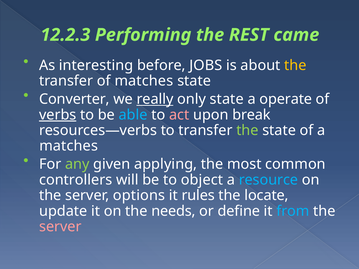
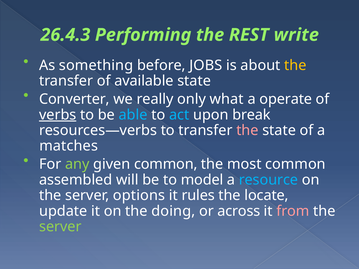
12.2.3: 12.2.3 -> 26.4.3 (65, 35)
came: came -> write (296, 35)
interesting: interesting -> something (96, 65)
of matches: matches -> available (144, 81)
really underline: present -> none (155, 99)
only state: state -> what (227, 99)
act colour: pink -> light blue (179, 115)
the colour: light green -> pink (247, 130)
given applying: applying -> common (166, 164)
controllers: controllers -> assembled (76, 180)
object: object -> model (202, 180)
needs: needs -> doing (173, 211)
define: define -> across (239, 211)
from colour: light blue -> pink (293, 211)
server colour: pink -> light green (60, 227)
